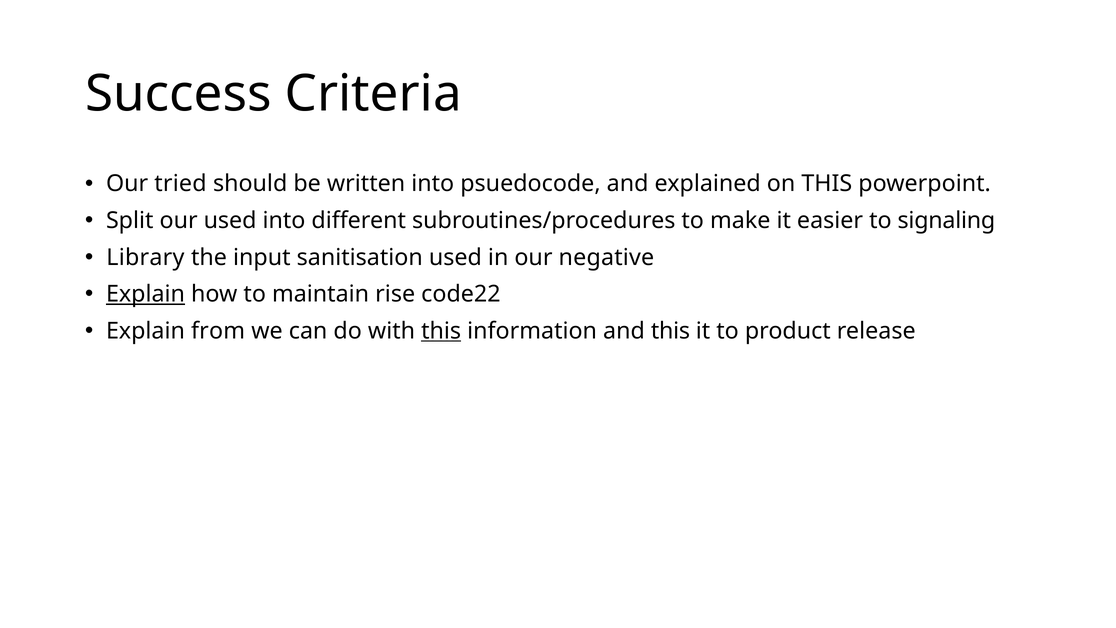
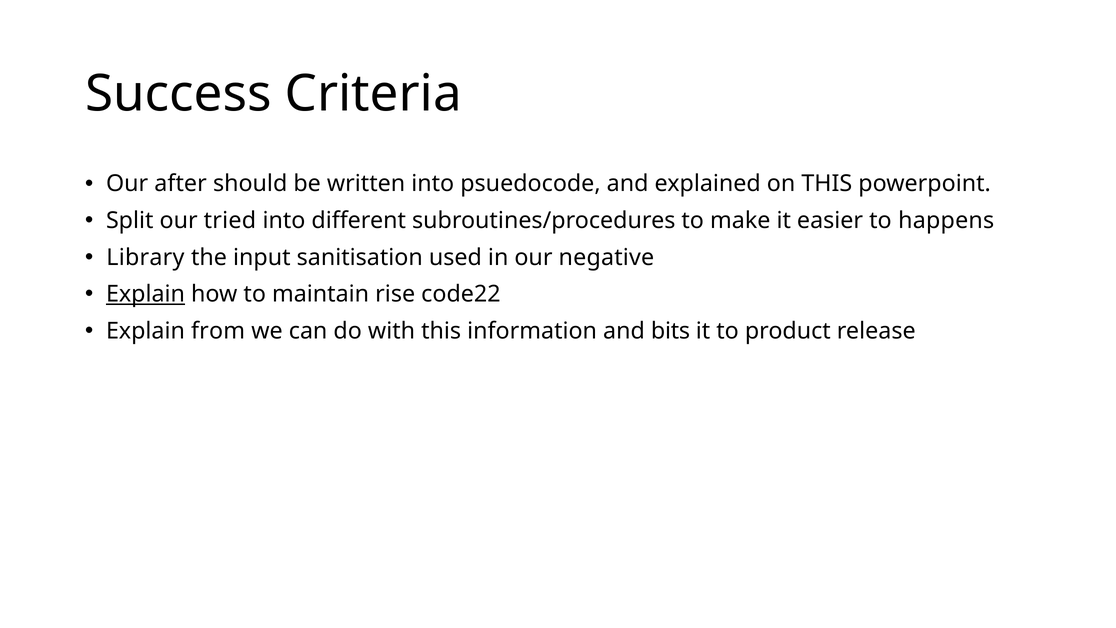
tried: tried -> after (181, 184)
our used: used -> tried (230, 221)
signaling: signaling -> happens (946, 221)
this underline: present -> none (441, 331)
and this: this -> bits (671, 331)
